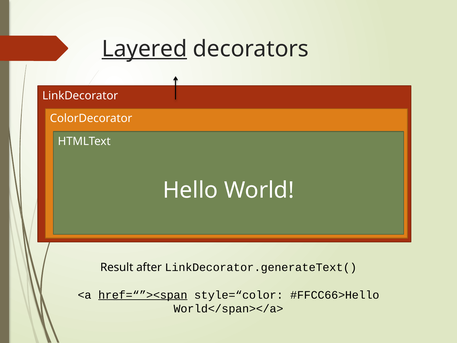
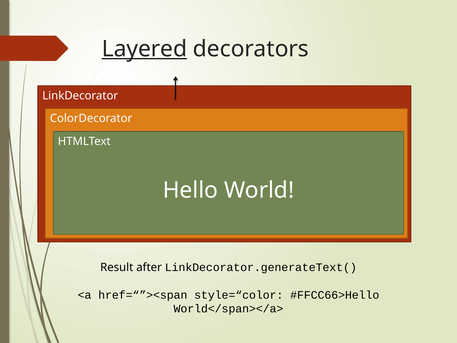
href=“”><span underline: present -> none (143, 295)
